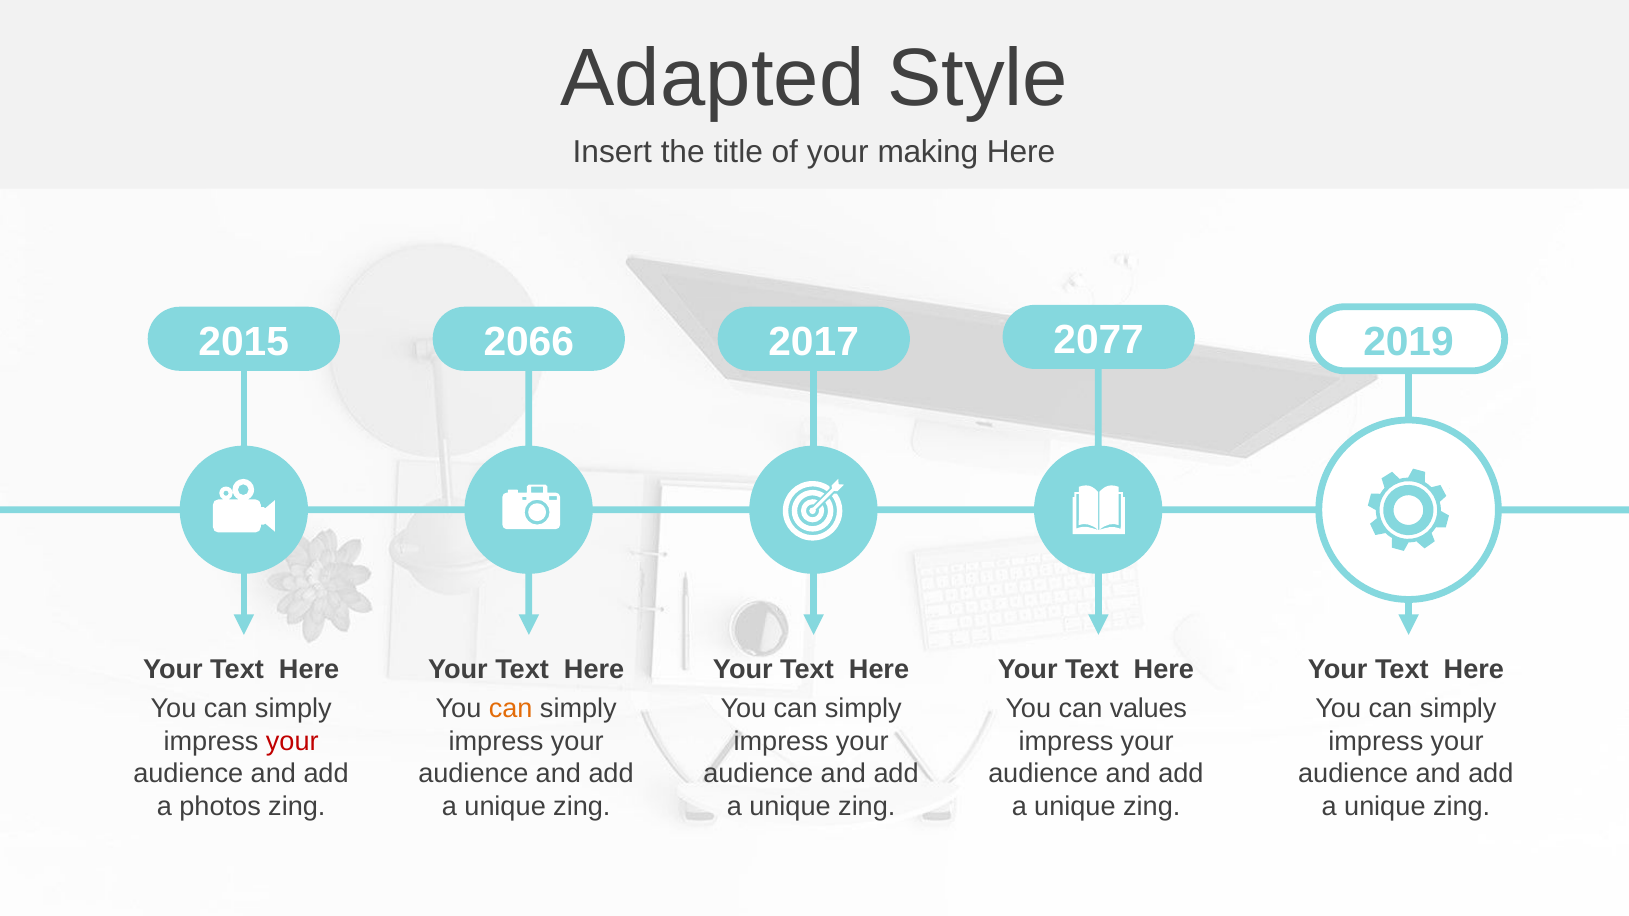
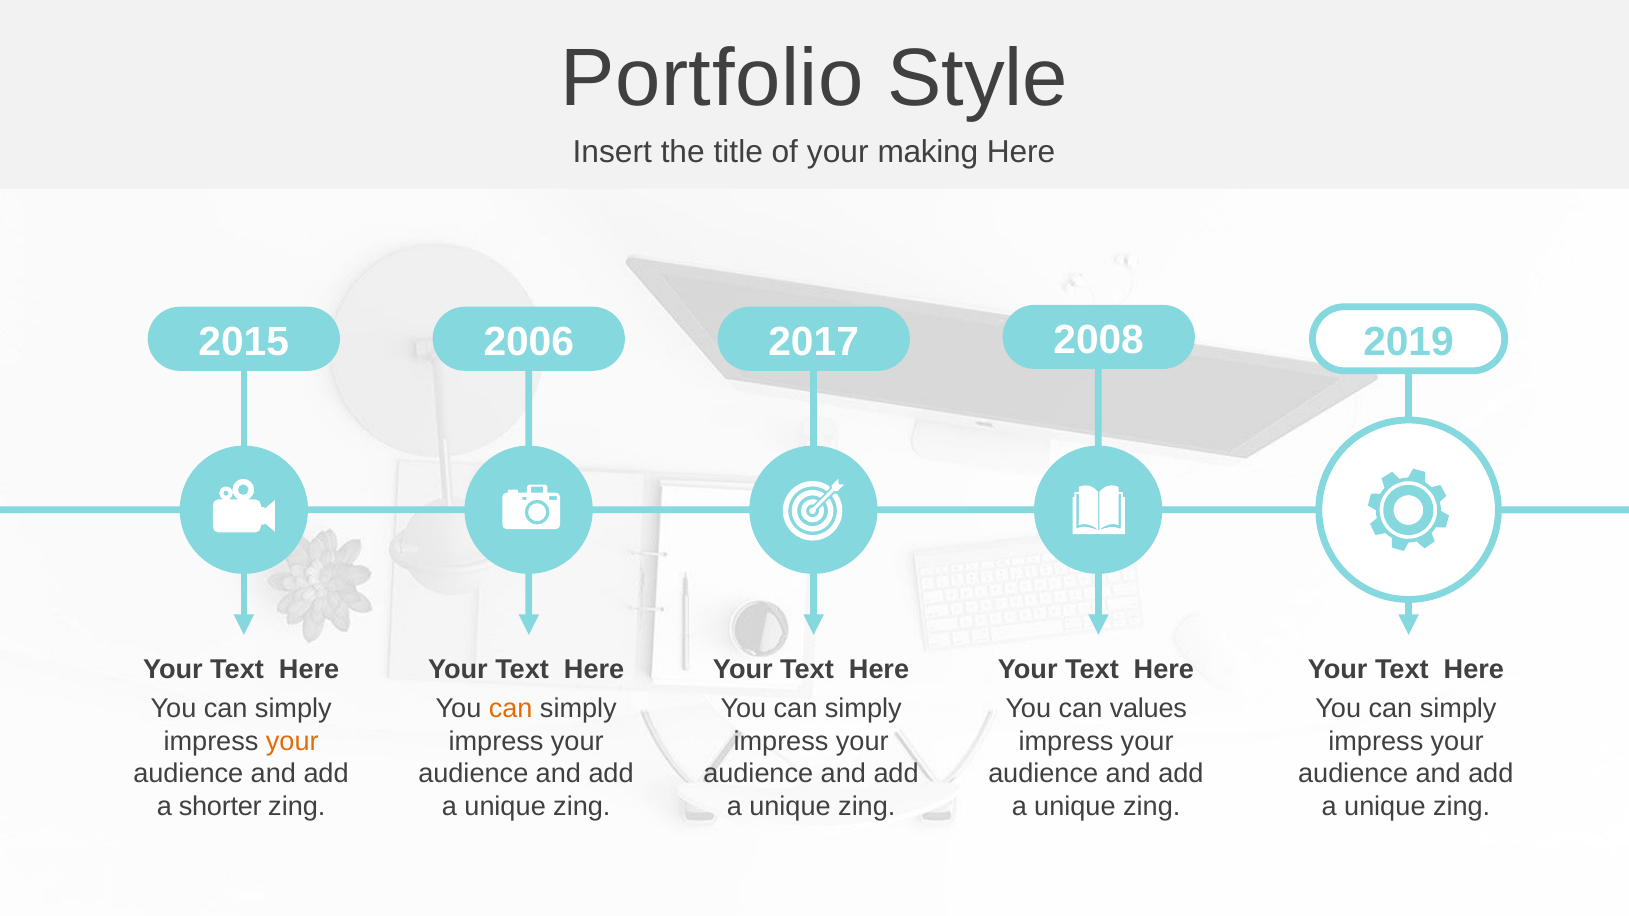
Adapted: Adapted -> Portfolio (712, 79)
2066: 2066 -> 2006 (529, 342)
2077: 2077 -> 2008 (1099, 340)
your colour: red -> orange (292, 742)
photos: photos -> shorter (220, 807)
